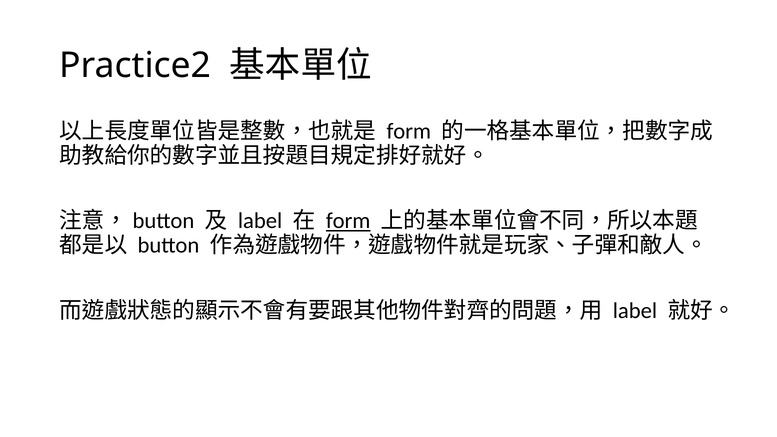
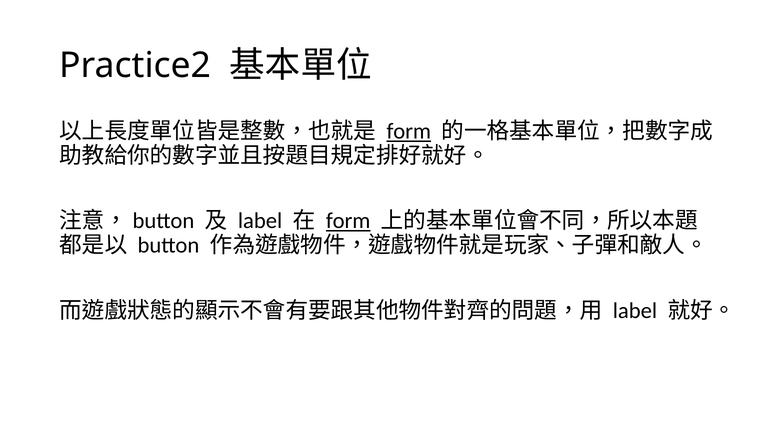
form underline: none -> present (409, 131)
